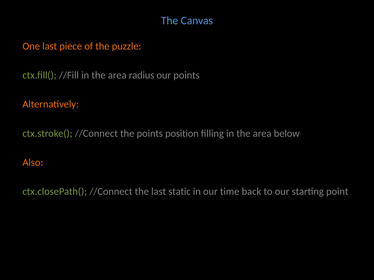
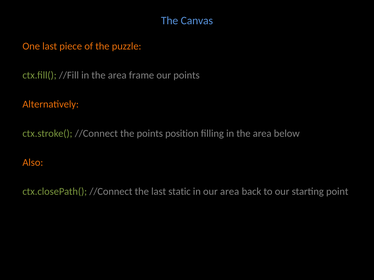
radius: radius -> frame (142, 75)
our time: time -> area (230, 192)
